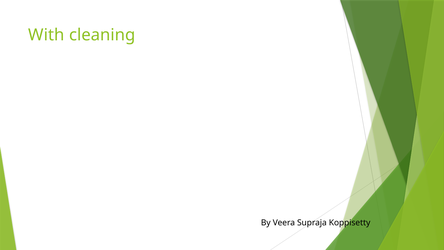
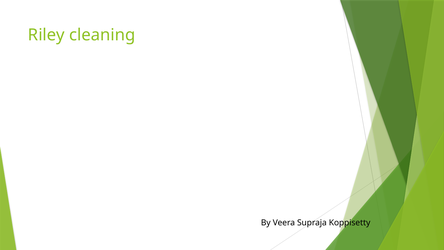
With: With -> Riley (46, 35)
